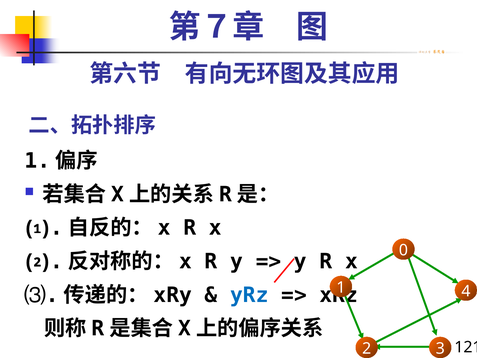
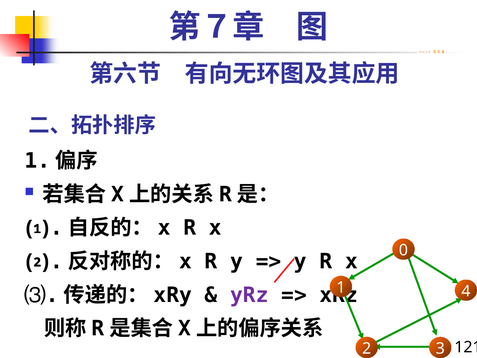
yRz colour: blue -> purple (249, 295)
